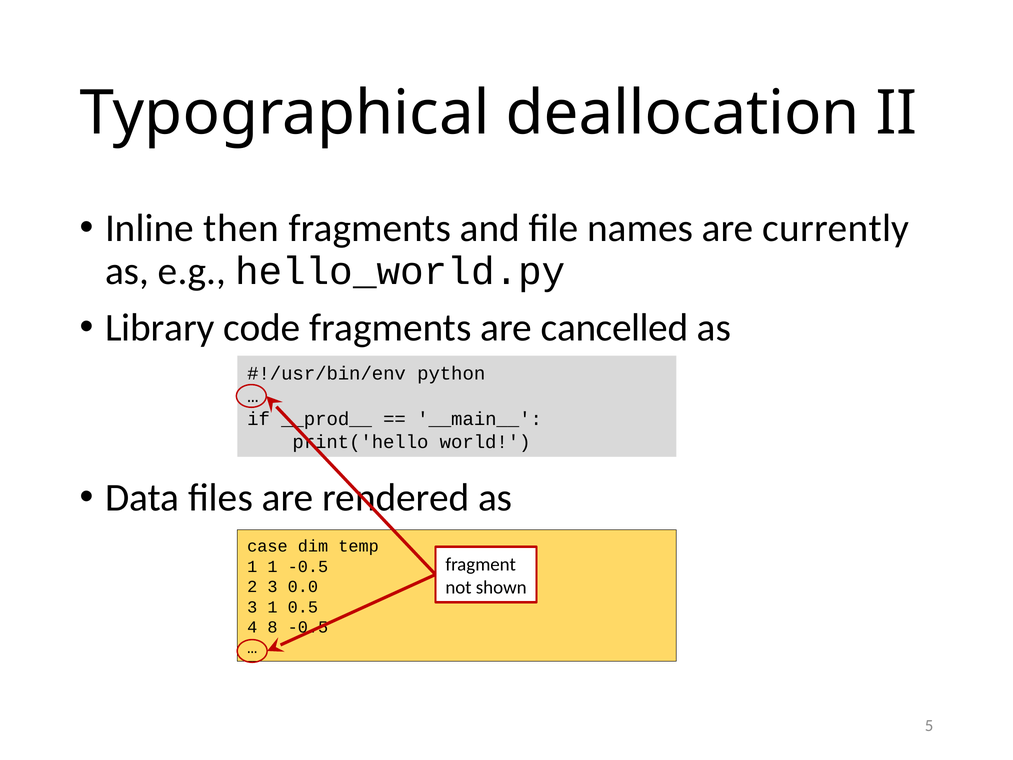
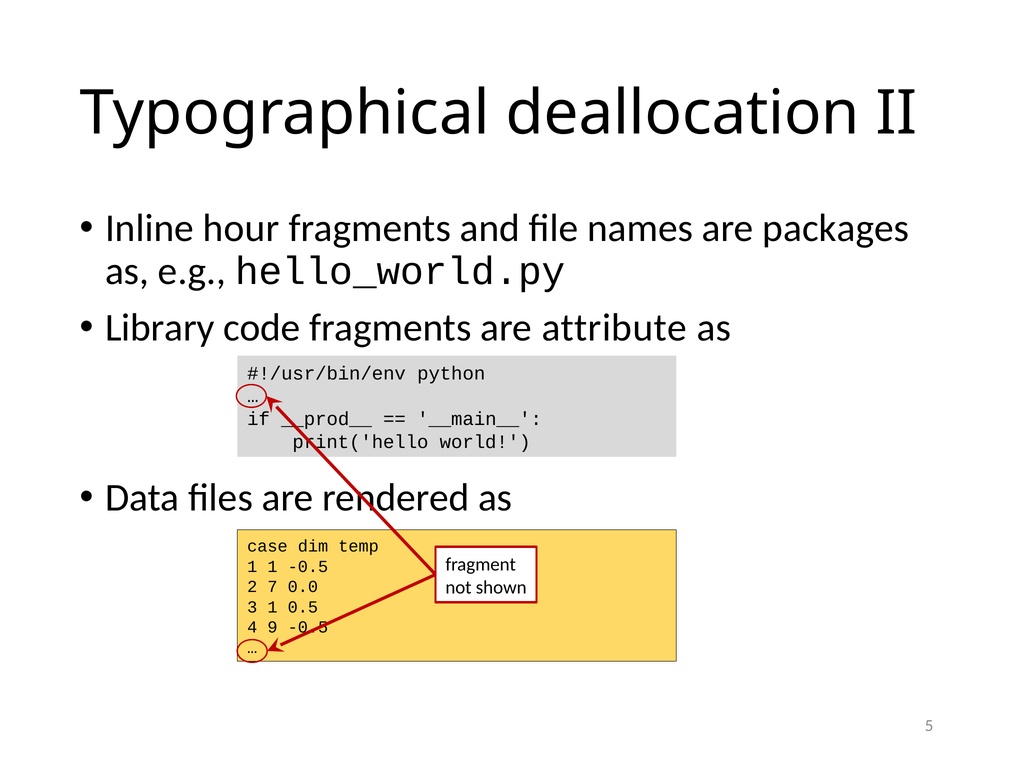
then: then -> hour (241, 228)
currently: currently -> packages (836, 228)
cancelled: cancelled -> attribute (614, 328)
2 3: 3 -> 7 (273, 587)
8: 8 -> 9 (273, 627)
